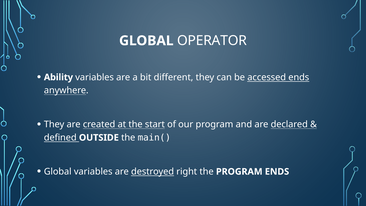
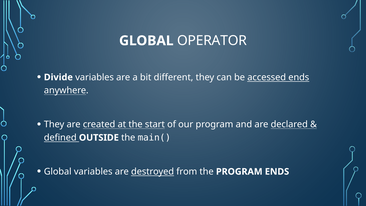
Ability: Ability -> Divide (58, 77)
right: right -> from (187, 172)
